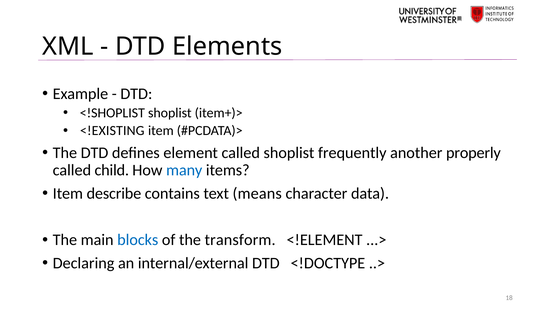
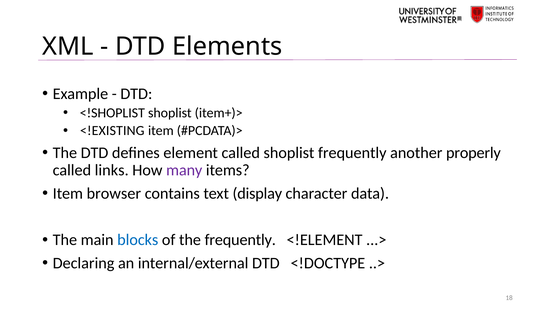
child: child -> links (112, 170)
many colour: blue -> purple (184, 170)
describe: describe -> browser (114, 194)
means: means -> display (257, 194)
the transform: transform -> frequently (240, 240)
